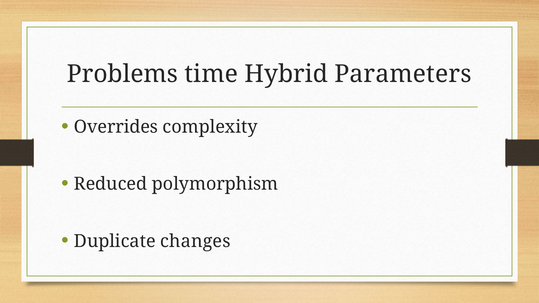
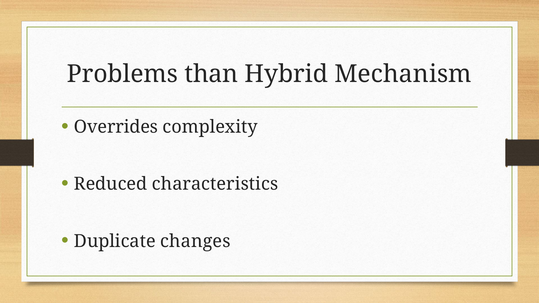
time: time -> than (211, 74)
Parameters: Parameters -> Mechanism (403, 74)
polymorphism: polymorphism -> characteristics (215, 184)
